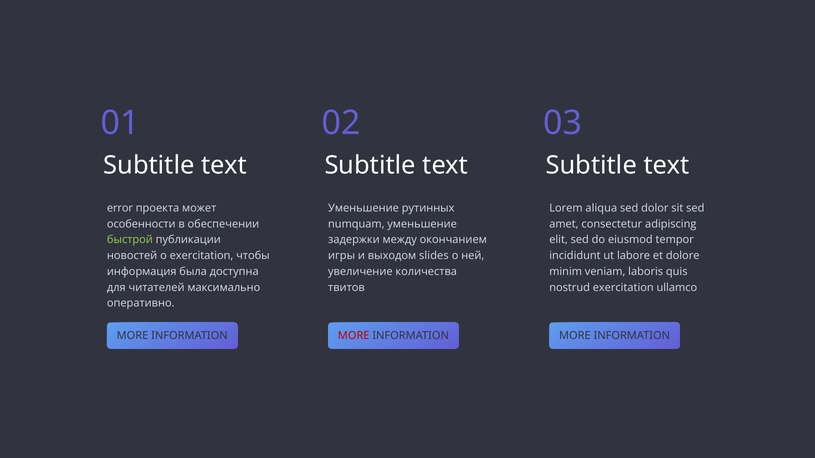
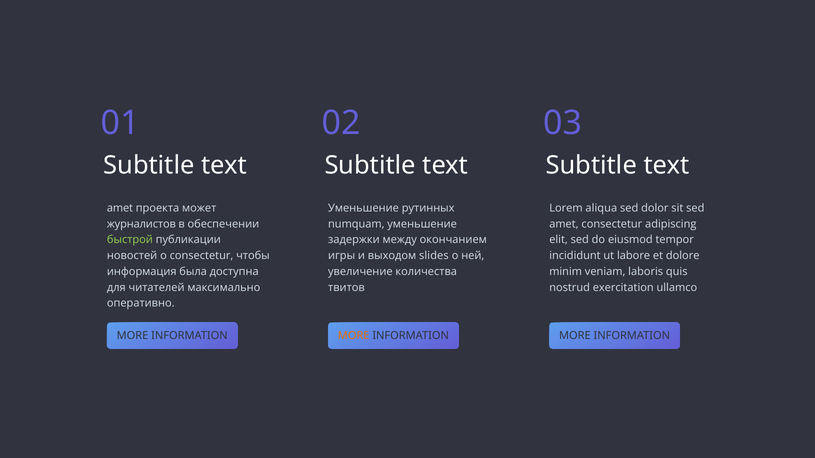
error: error -> amet (120, 208)
особенности: особенности -> журналистов (141, 224)
о exercitation: exercitation -> consectetur (201, 256)
MORE colour: red -> orange (354, 336)
